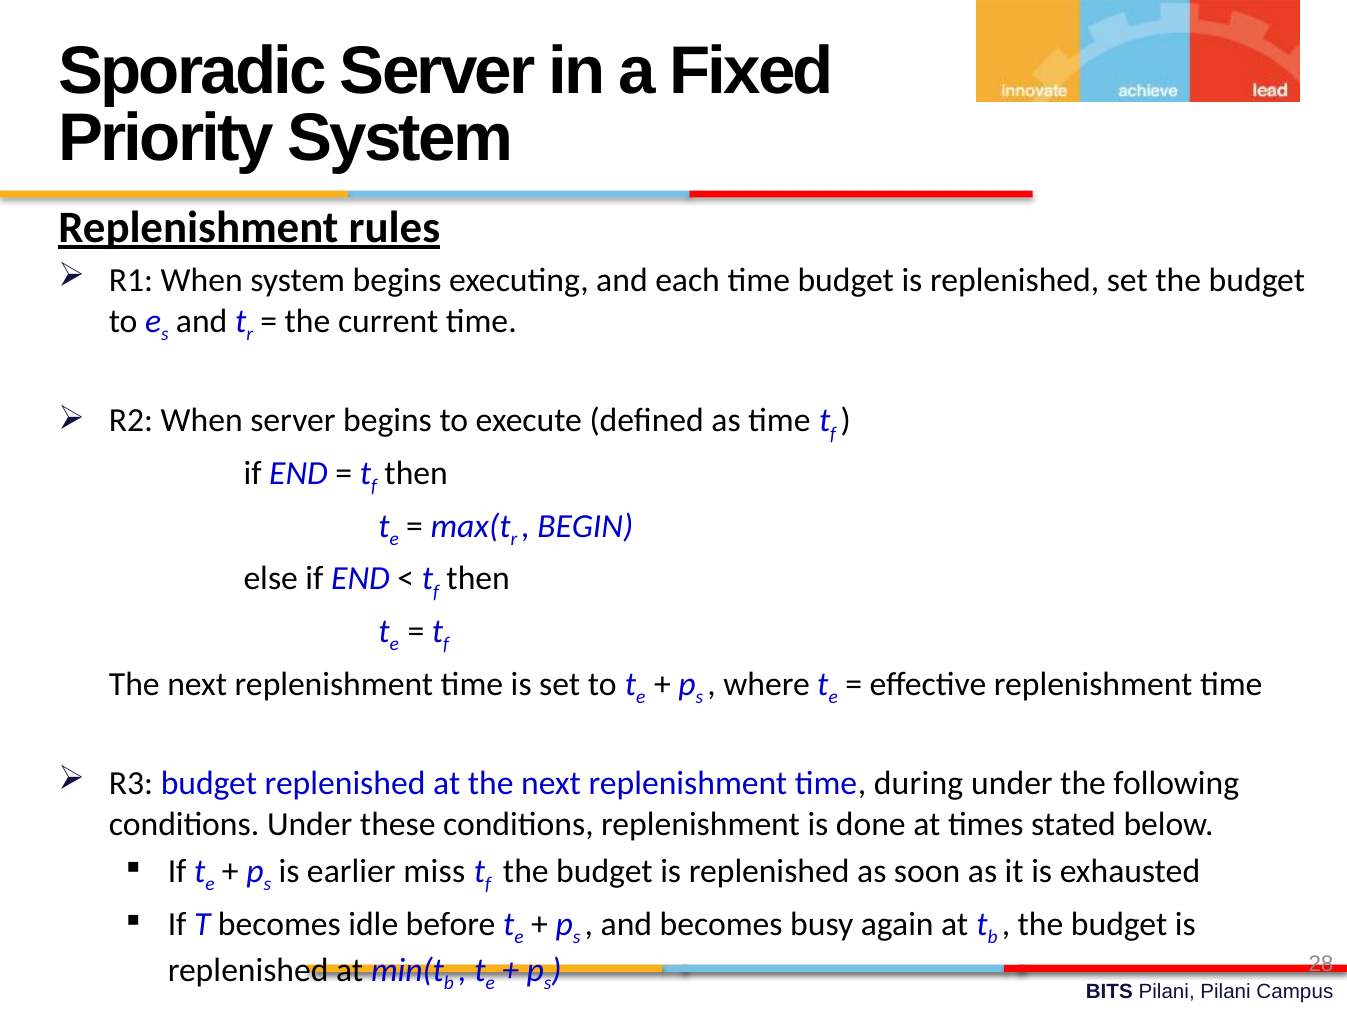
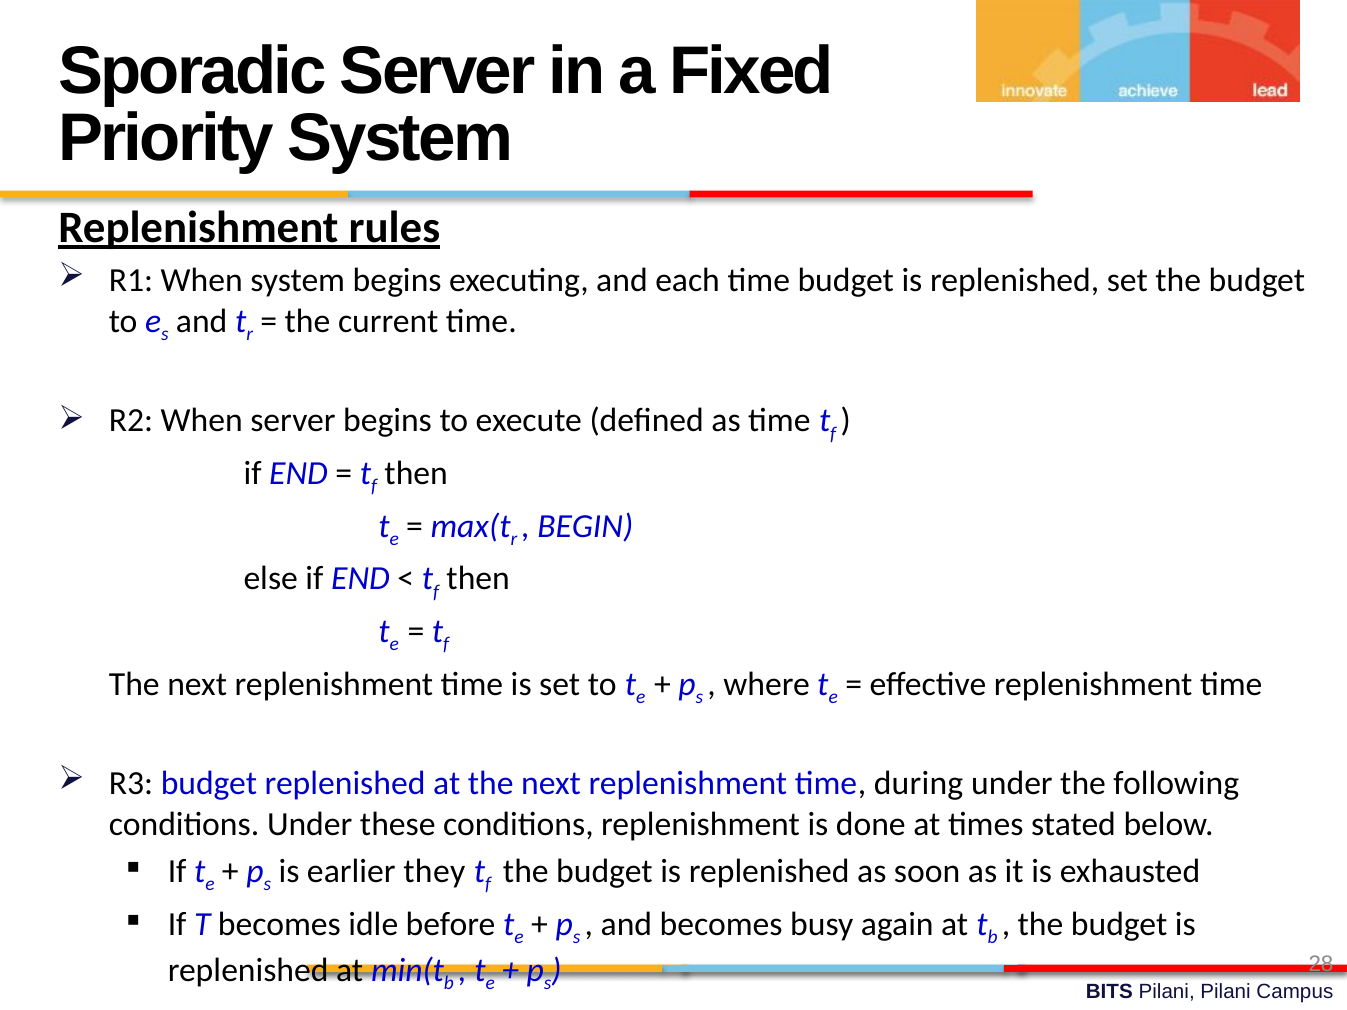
miss: miss -> they (434, 872)
